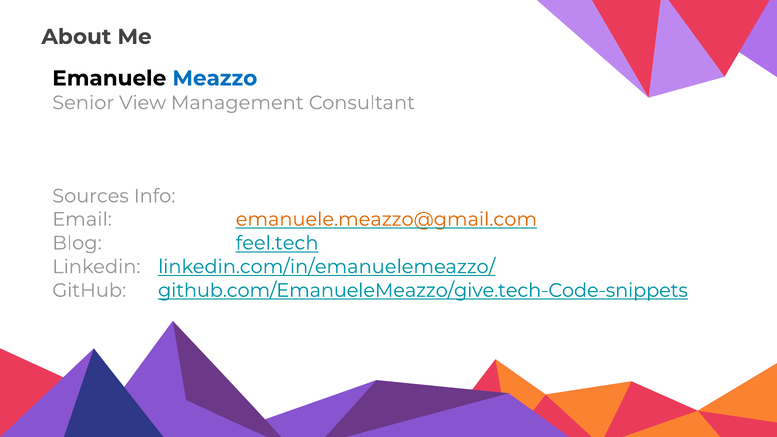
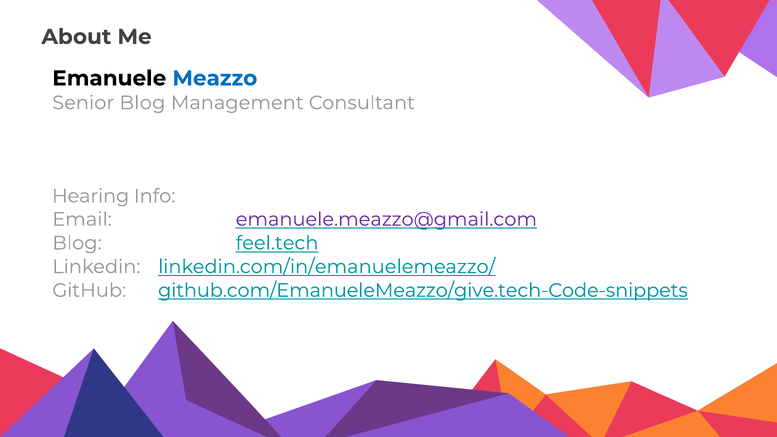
Senior View: View -> Blog (142, 103)
Sources: Sources -> Hearing (91, 196)
emanuele.meazzo@gmail.com colour: orange -> purple (386, 219)
